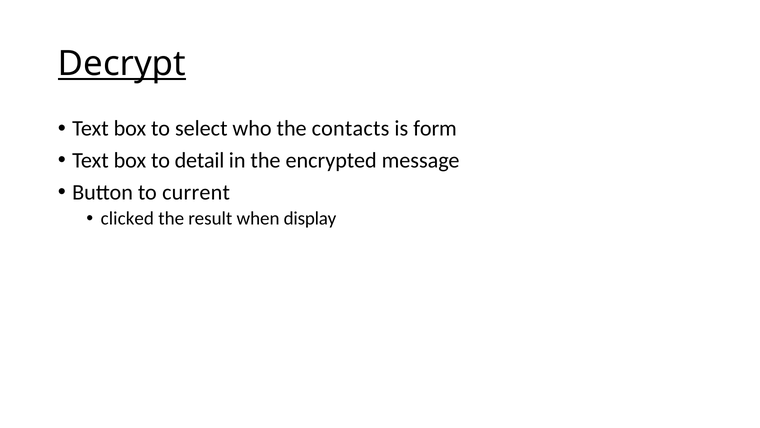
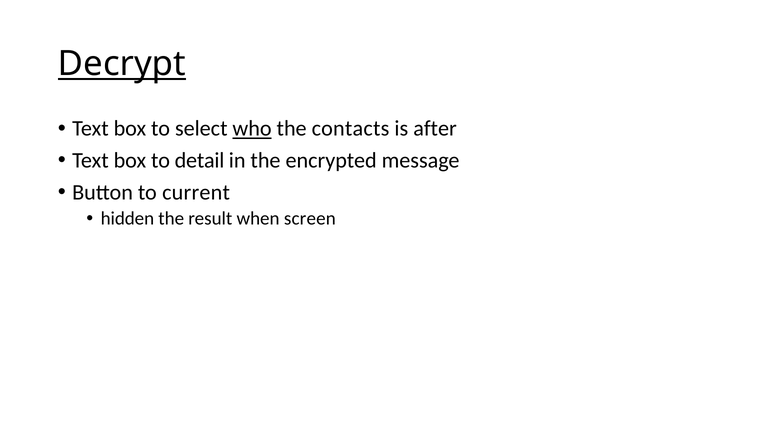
who underline: none -> present (252, 128)
form: form -> after (435, 128)
clicked: clicked -> hidden (127, 218)
display: display -> screen (310, 218)
